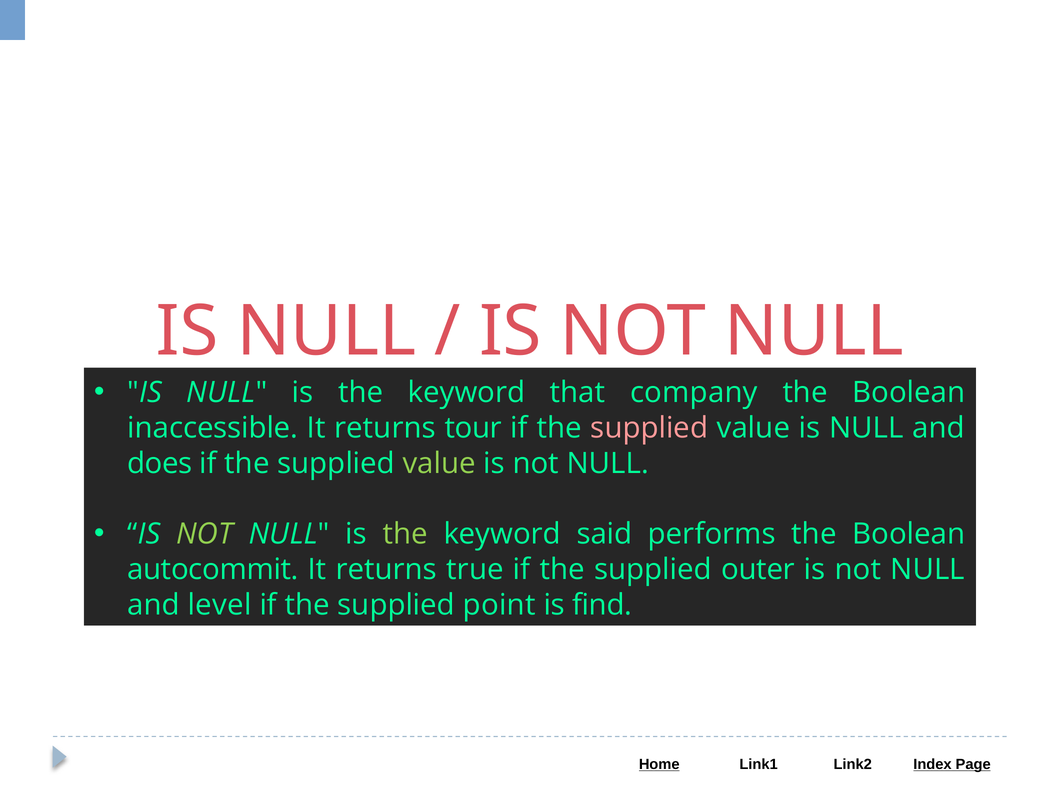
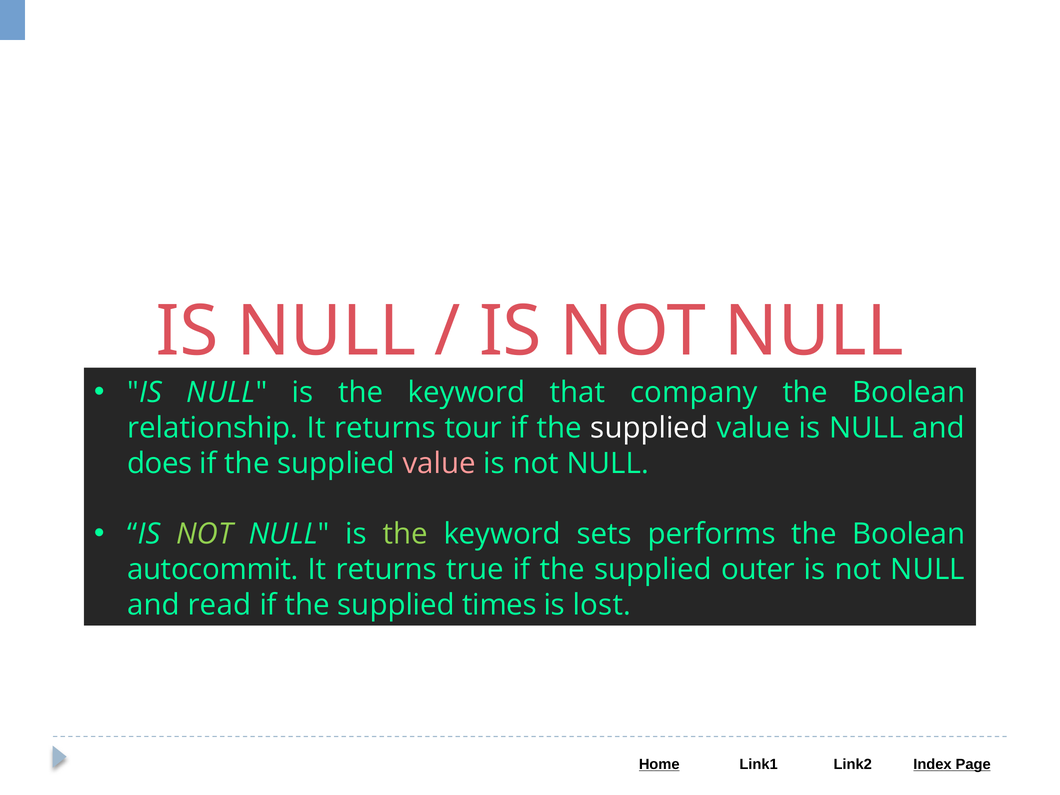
inaccessible: inaccessible -> relationship (213, 428)
supplied colour: pink -> white (649, 428)
value colour: light green -> pink (439, 463)
said: said -> sets (604, 534)
level: level -> read (220, 605)
point: point -> times (499, 605)
find: find -> lost (602, 605)
